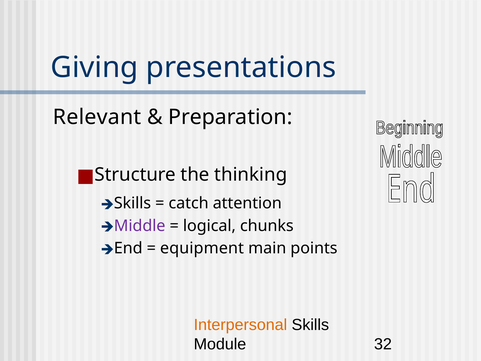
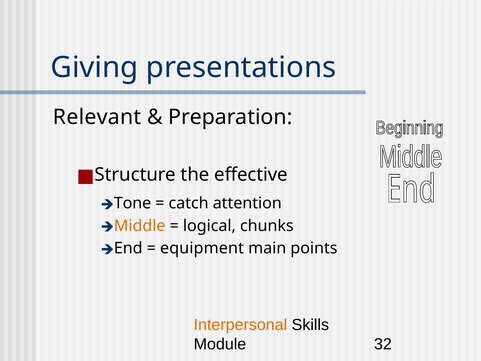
thinking: thinking -> effective (251, 175)
Skills: Skills -> Tone (133, 203)
Middle colour: purple -> orange (140, 226)
